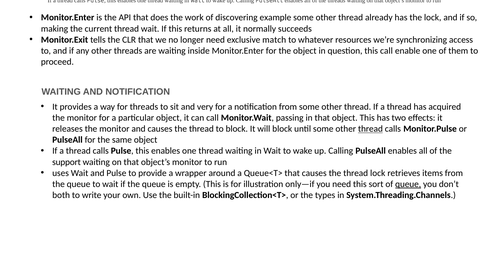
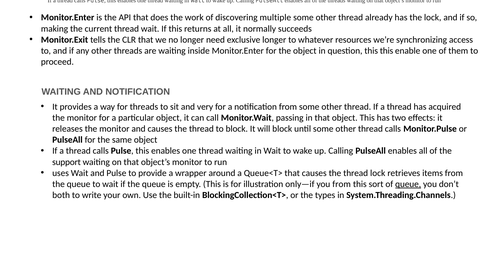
example: example -> multiple (275, 18)
exclusive match: match -> longer (274, 40)
this call: call -> this (387, 51)
thread underline: present -> none (370, 129)
you need: need -> from (342, 184)
